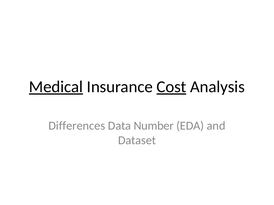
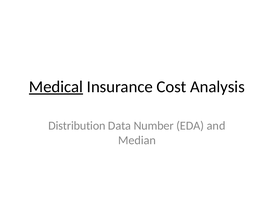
Cost underline: present -> none (171, 87)
Differences: Differences -> Distribution (77, 126)
Dataset: Dataset -> Median (137, 141)
